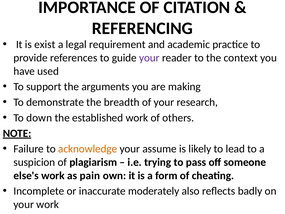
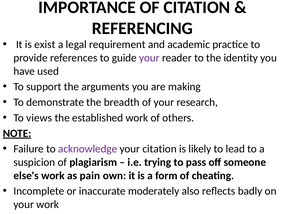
context: context -> identity (241, 58)
down: down -> views (39, 118)
acknowledge colour: orange -> purple (88, 149)
your assume: assume -> citation (160, 149)
